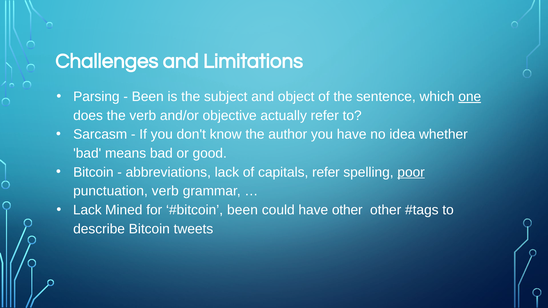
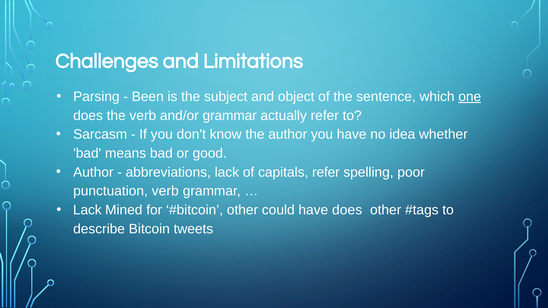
and/or objective: objective -> grammar (230, 116)
Bitcoin: Bitcoin -> Author (93, 172)
poor underline: present -> none (411, 172)
been: been -> other (243, 210)
have other: other -> does (347, 210)
